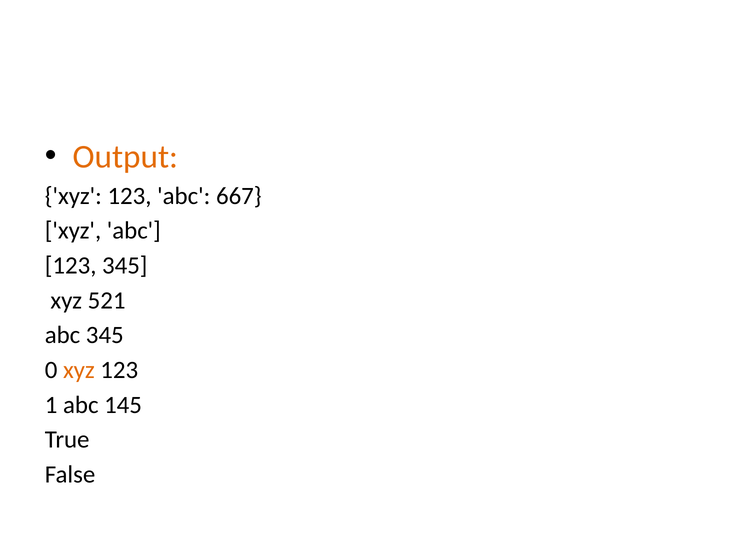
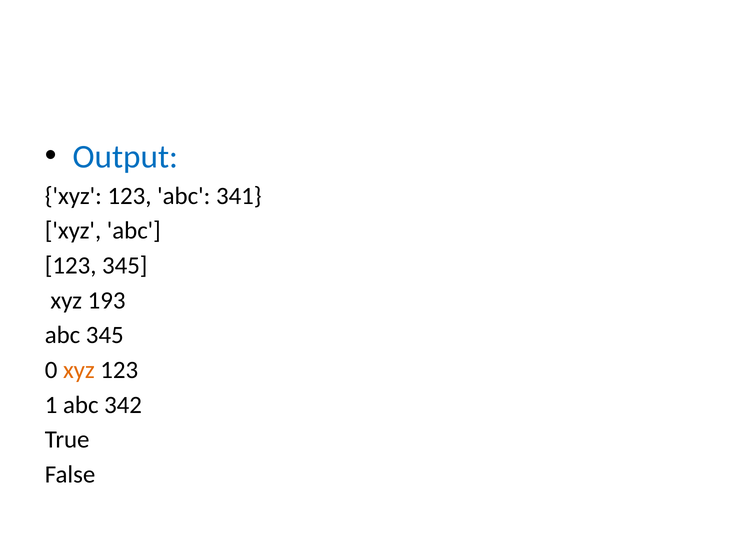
Output colour: orange -> blue (126, 157)
667: 667 -> 341 (239, 196)
521: 521 -> 193 (107, 301)
145: 145 -> 342 (123, 405)
